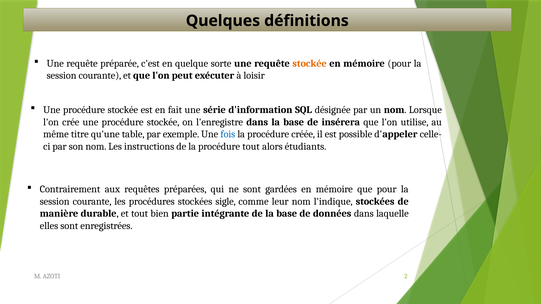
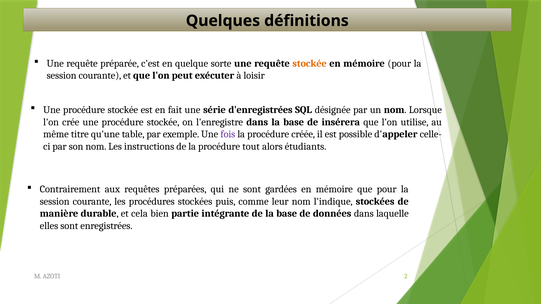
d'information: d'information -> d'enregistrées (261, 110)
fois colour: blue -> purple (228, 134)
sigle: sigle -> puis (225, 202)
et tout: tout -> cela (139, 214)
